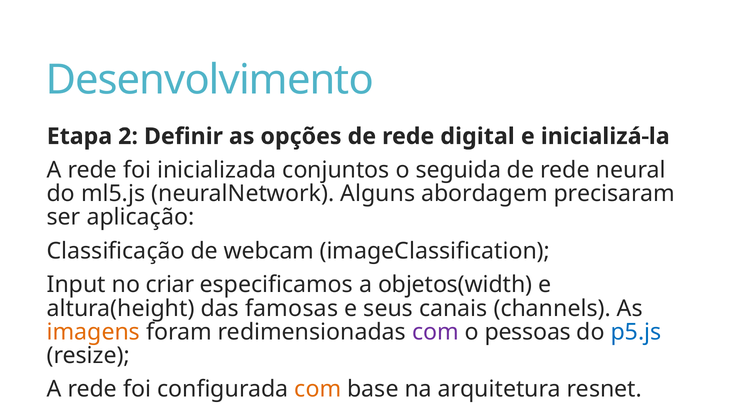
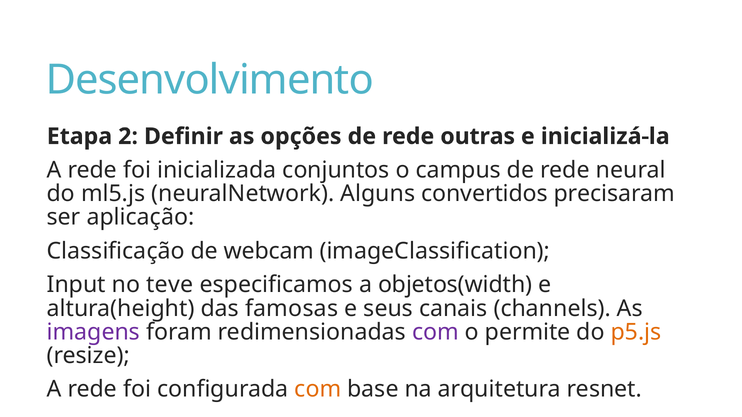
digital: digital -> outras (478, 136)
seguida: seguida -> campus (458, 170)
abordagem: abordagem -> convertidos (485, 194)
criar: criar -> teve (170, 285)
imagens colour: orange -> purple (93, 332)
pessoas: pessoas -> permite (528, 332)
p5.js colour: blue -> orange (636, 332)
